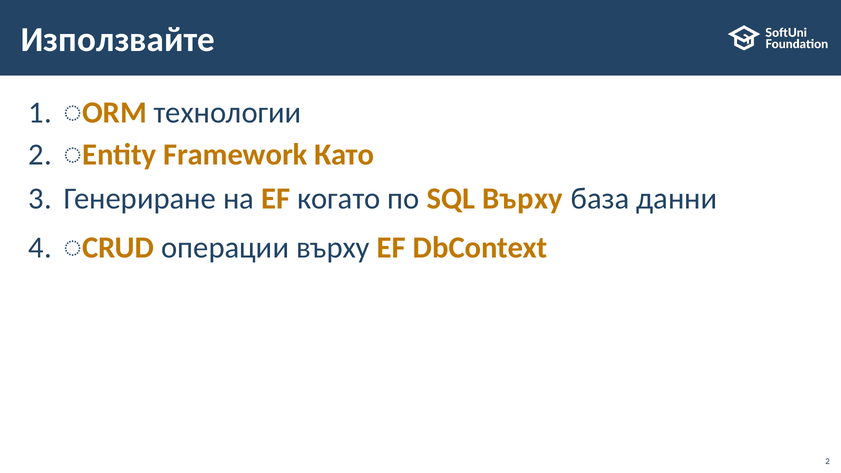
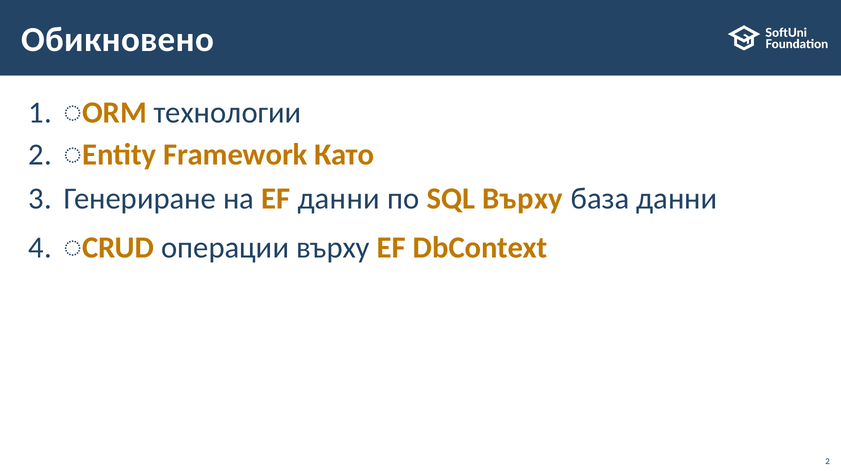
Използвайте: Използвайте -> Обикновено (118, 40)
EF когато: когато -> данни (339, 198)
